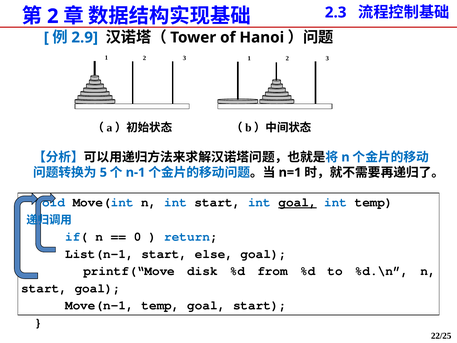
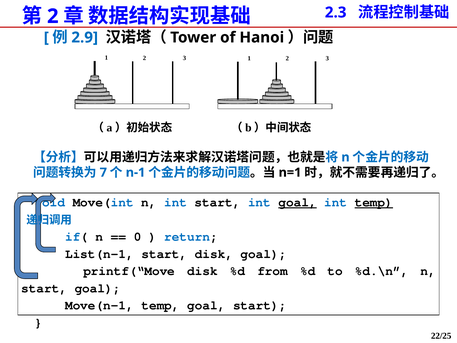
5: 5 -> 7 (103, 172)
temp underline: none -> present (374, 202)
start else: else -> disk (214, 254)
